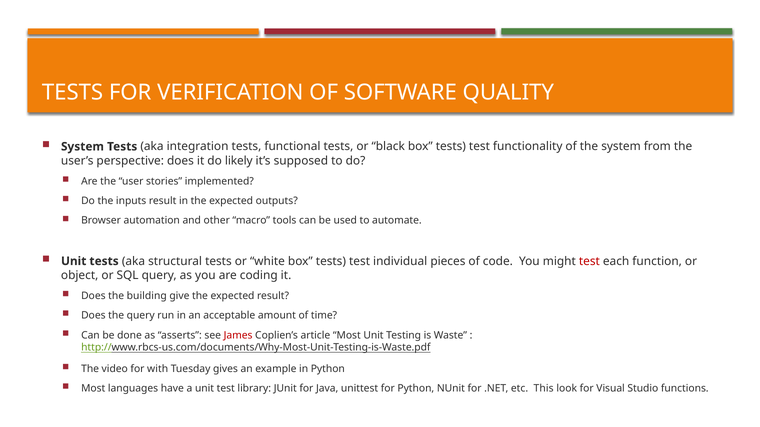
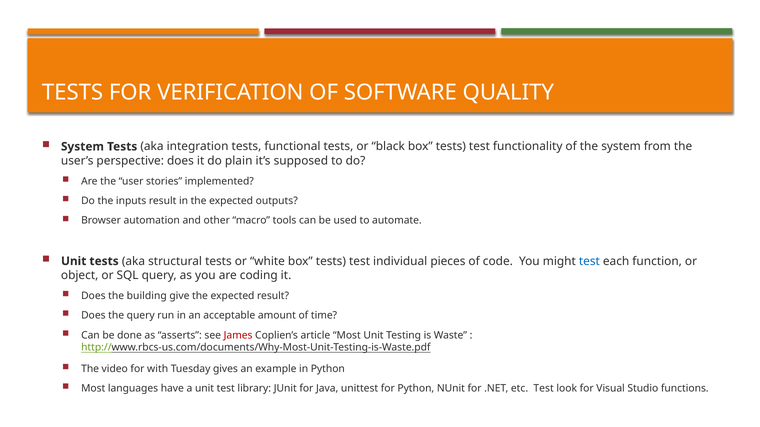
likely: likely -> plain (239, 161)
test colour: red -> blue (589, 261)
etc This: This -> Test (544, 389)
